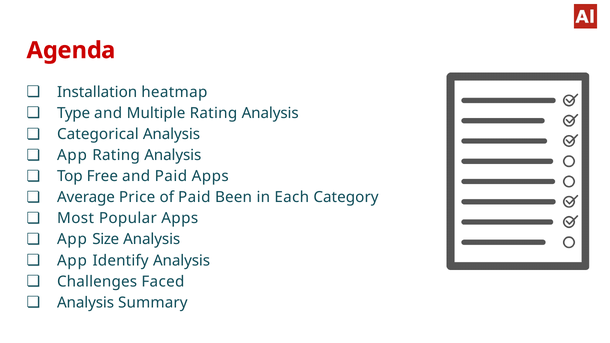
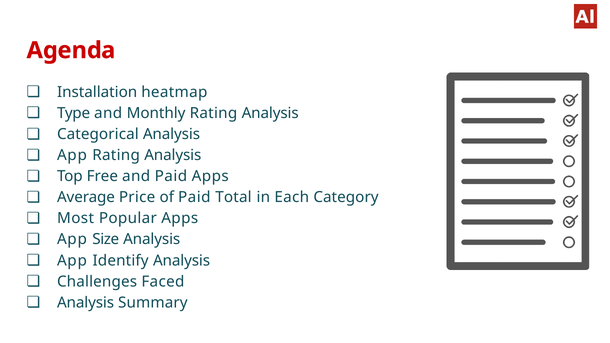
Multiple: Multiple -> Monthly (156, 113)
Been: Been -> Total (234, 197)
